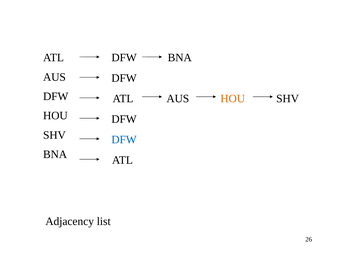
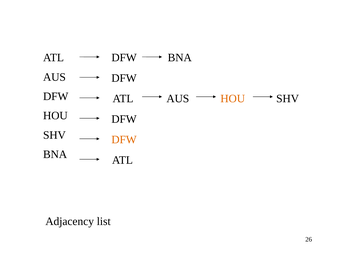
DFW colour: blue -> orange (124, 139)
